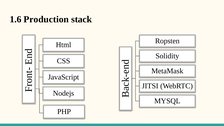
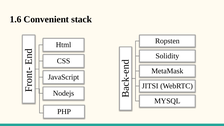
Production: Production -> Convenient (46, 19)
